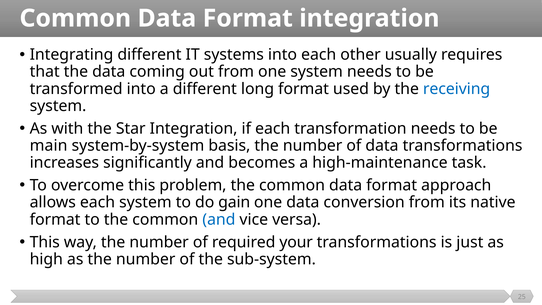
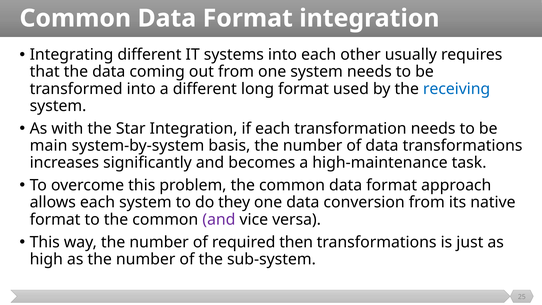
gain: gain -> they (234, 202)
and colour: blue -> purple (219, 219)
your: your -> then (296, 242)
